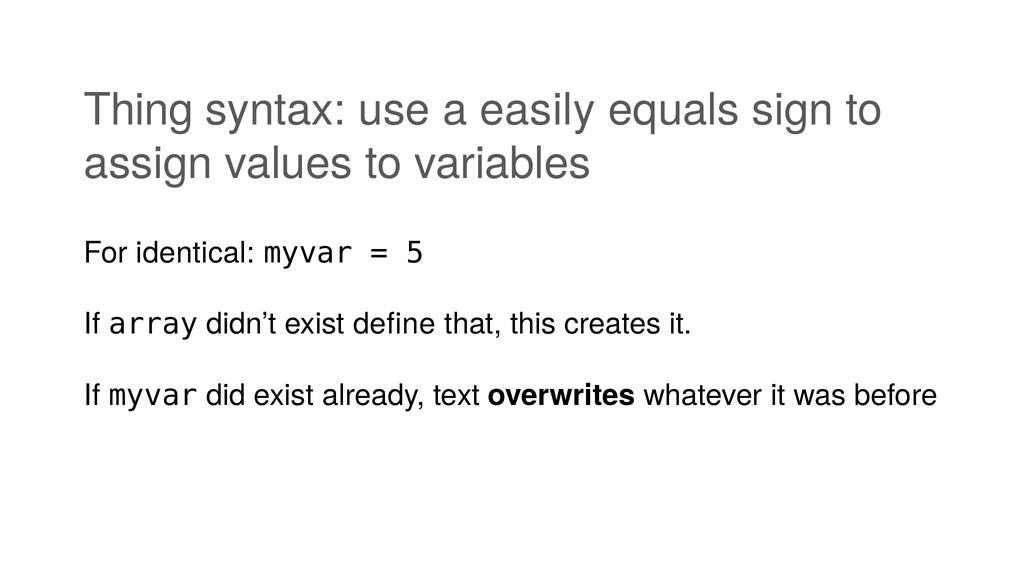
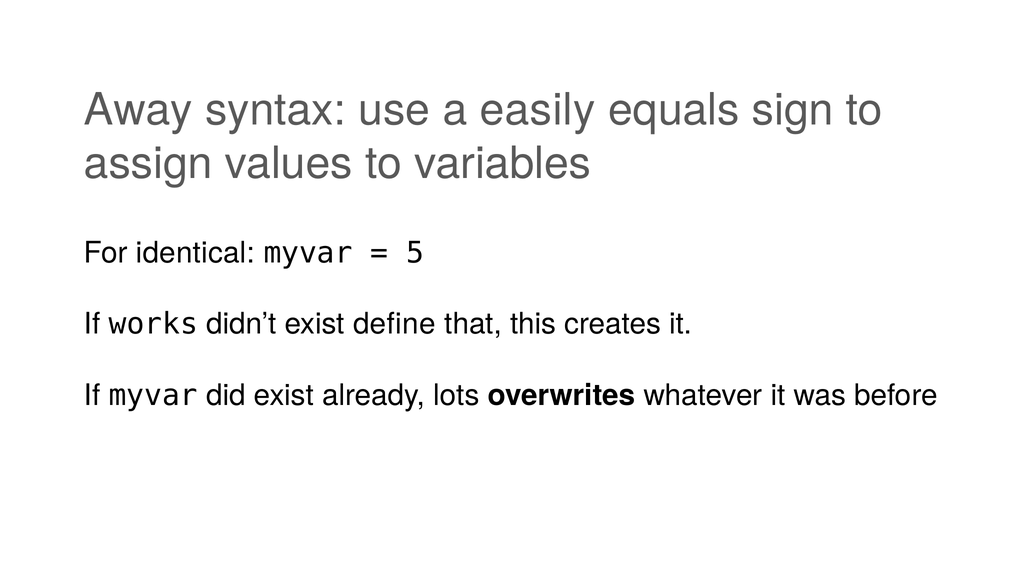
Thing: Thing -> Away (138, 110)
array: array -> works (153, 324)
text: text -> lots (456, 395)
